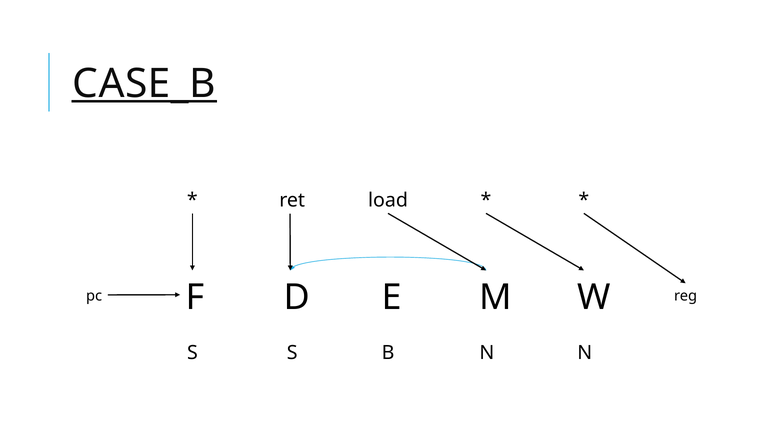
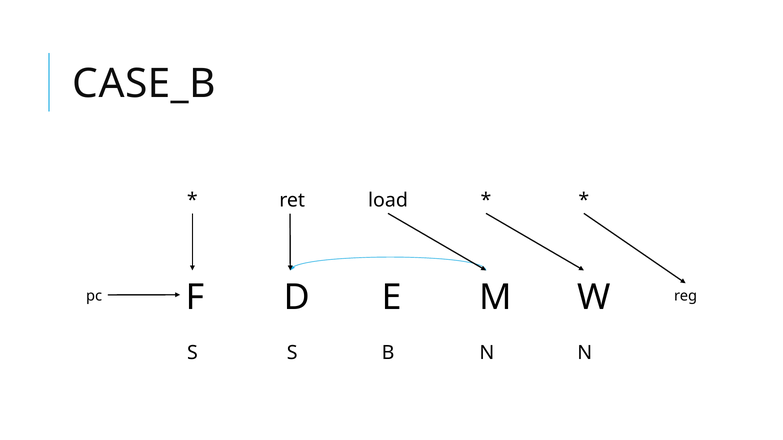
CASE_B underline: present -> none (144, 84)
